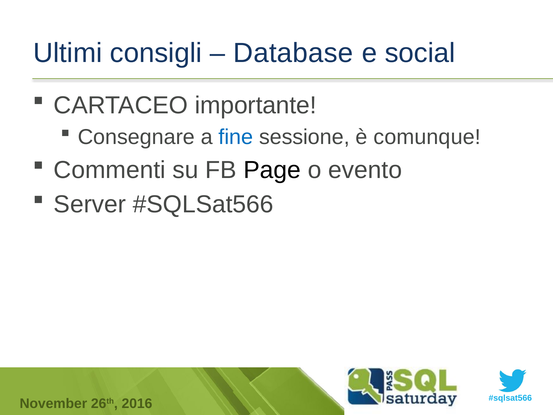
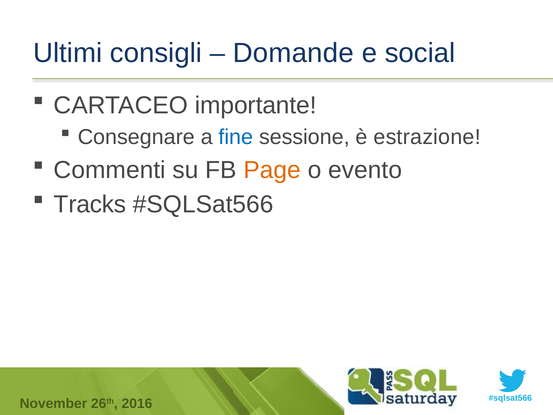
Database: Database -> Domande (293, 53)
comunque: comunque -> estrazione (427, 137)
Page colour: black -> orange (272, 170)
Server: Server -> Tracks (90, 204)
